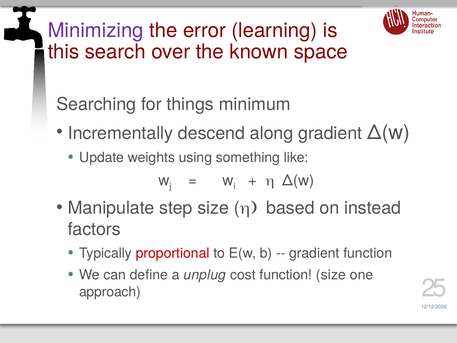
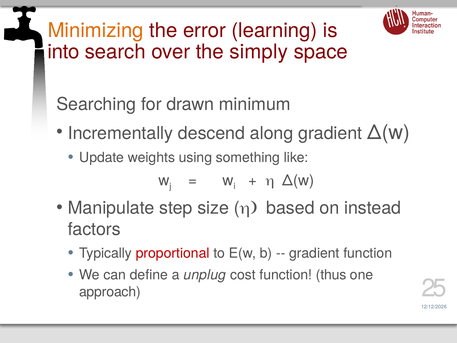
Minimizing colour: purple -> orange (96, 30)
this: this -> into (64, 52)
known: known -> simply (259, 52)
things: things -> drawn (190, 104)
function size: size -> thus (331, 275)
